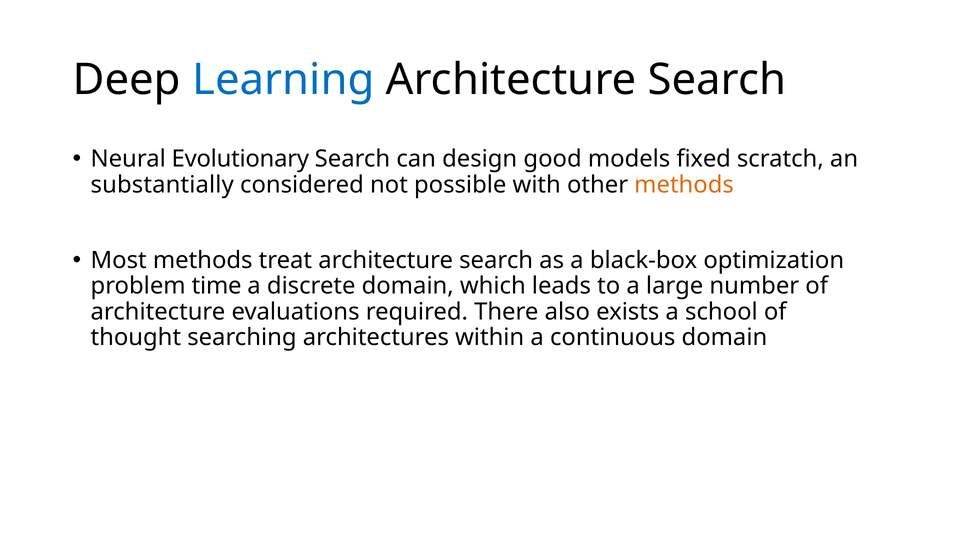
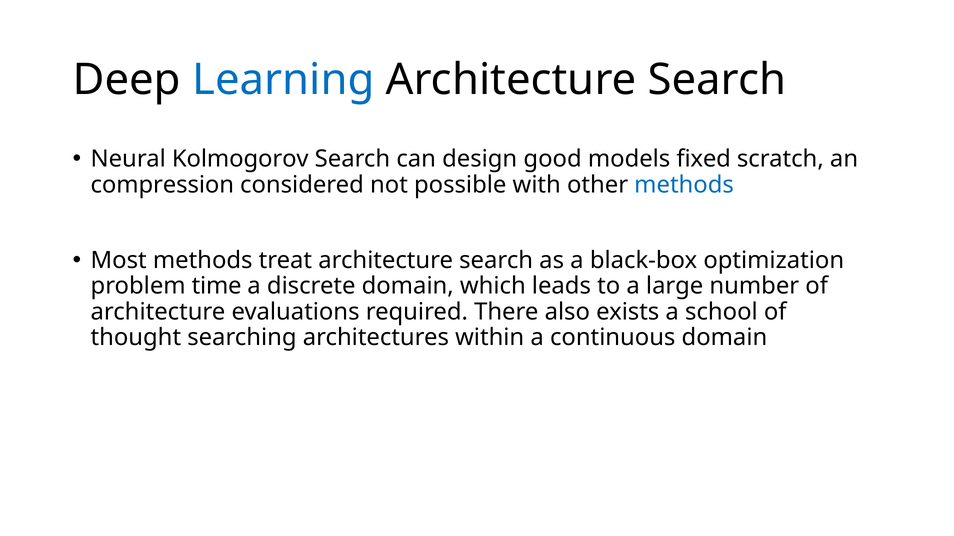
Evolutionary: Evolutionary -> Kolmogorov (240, 159)
substantially: substantially -> compression (162, 185)
methods colour: orange -> blue (684, 185)
